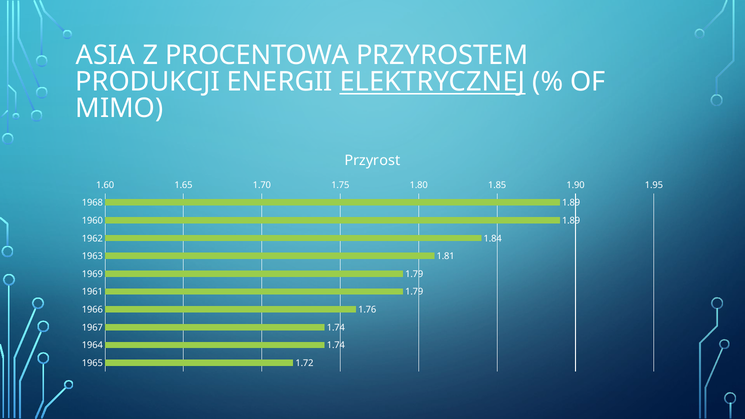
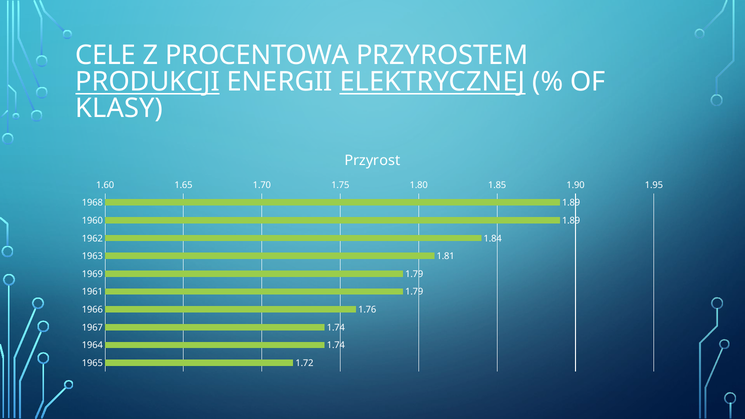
ASIA: ASIA -> CELE (106, 56)
PRODUKCJI underline: none -> present (148, 82)
MIMO: MIMO -> KLASY (119, 108)
